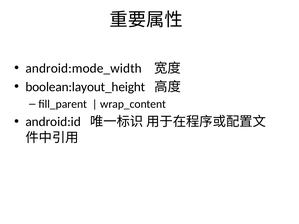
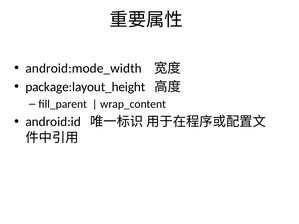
boolean:layout_height: boolean:layout_height -> package:layout_height (85, 87)
